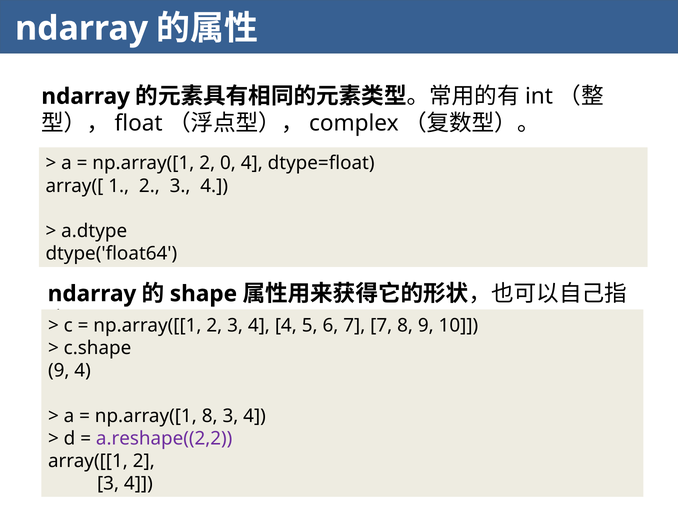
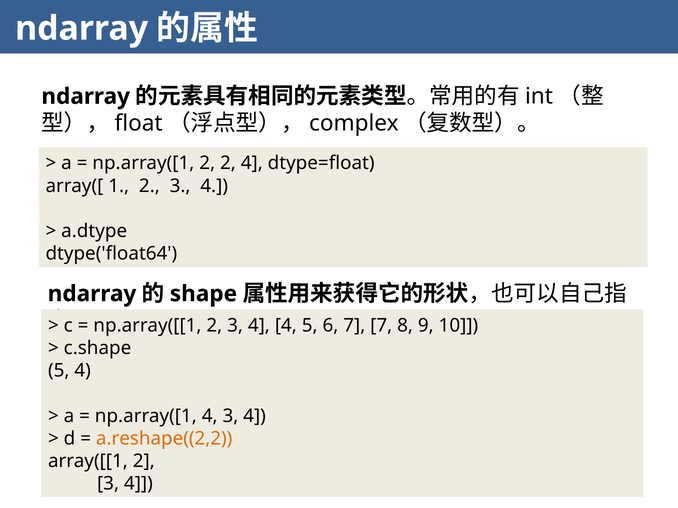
2 0: 0 -> 2 (228, 163)
9: 9 -> 5 (59, 371)
np.array([1 8: 8 -> 4 (210, 416)
a.reshape((2,2 colour: purple -> orange (164, 439)
